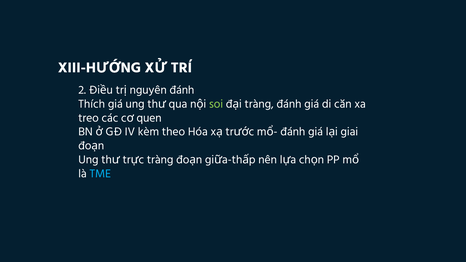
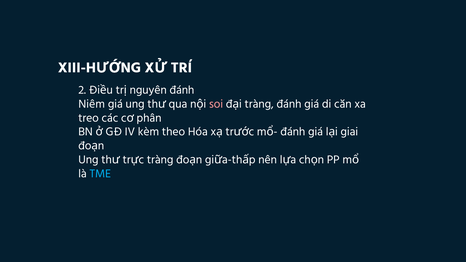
Thích: Thích -> Niêm (92, 104)
soi colour: light green -> pink (216, 104)
quen: quen -> phân (149, 118)
